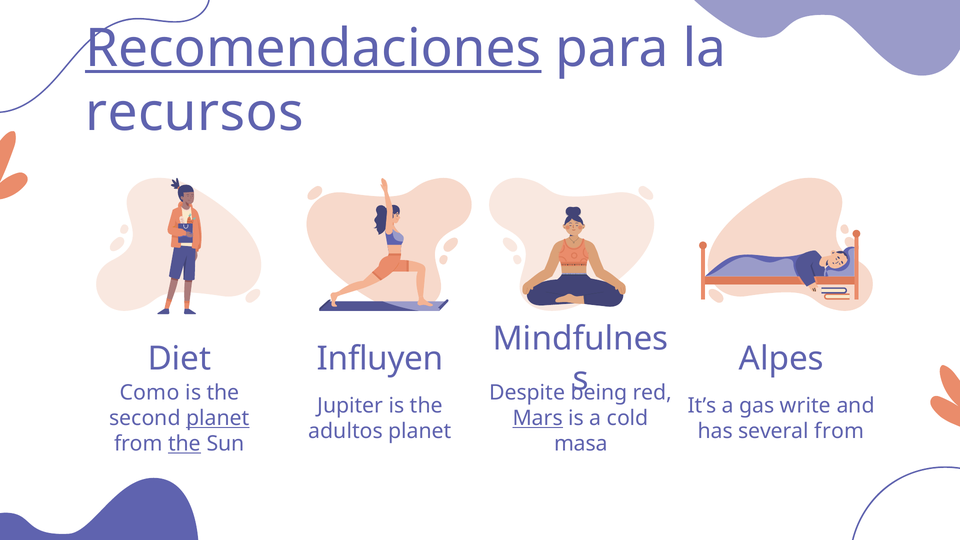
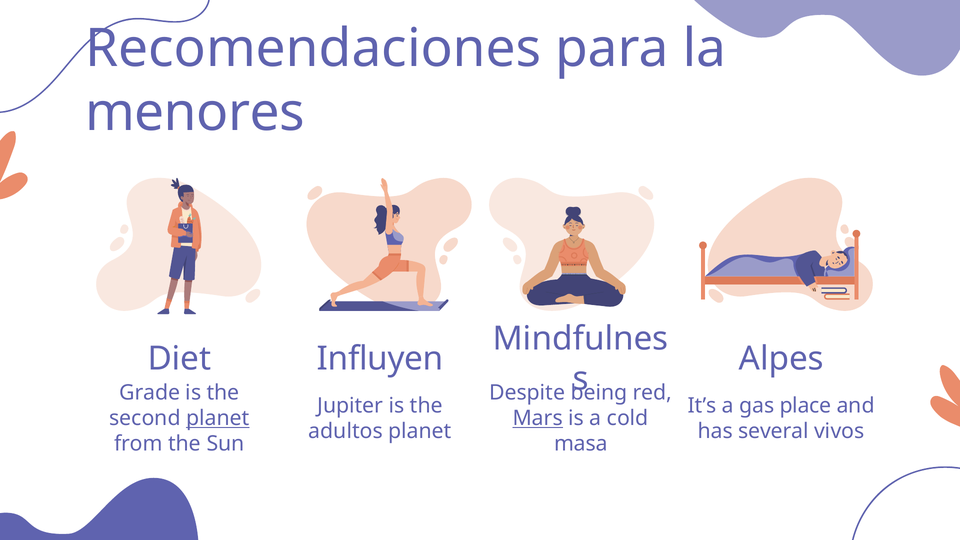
Recomendaciones underline: present -> none (313, 49)
recursos: recursos -> menores (195, 112)
Como: Como -> Grade (150, 393)
write: write -> place (806, 406)
several from: from -> vivos (839, 431)
the underline: present -> none (185, 444)
